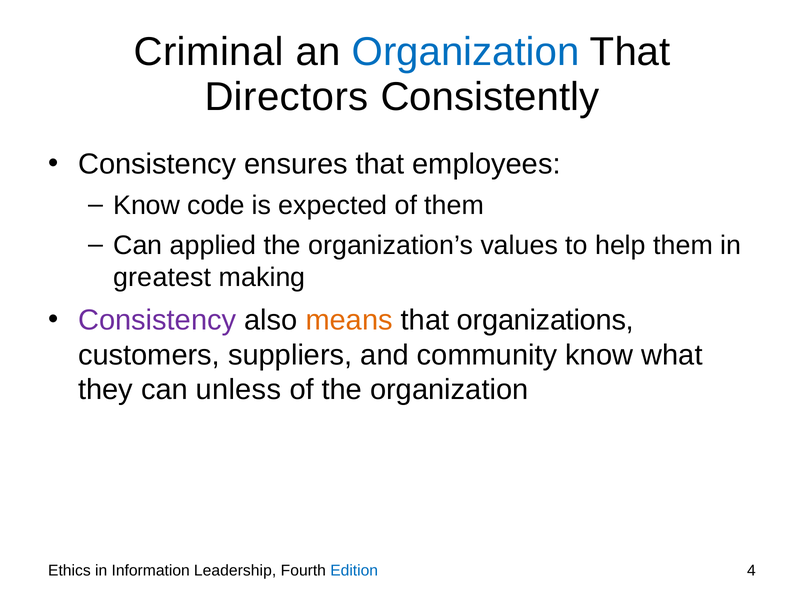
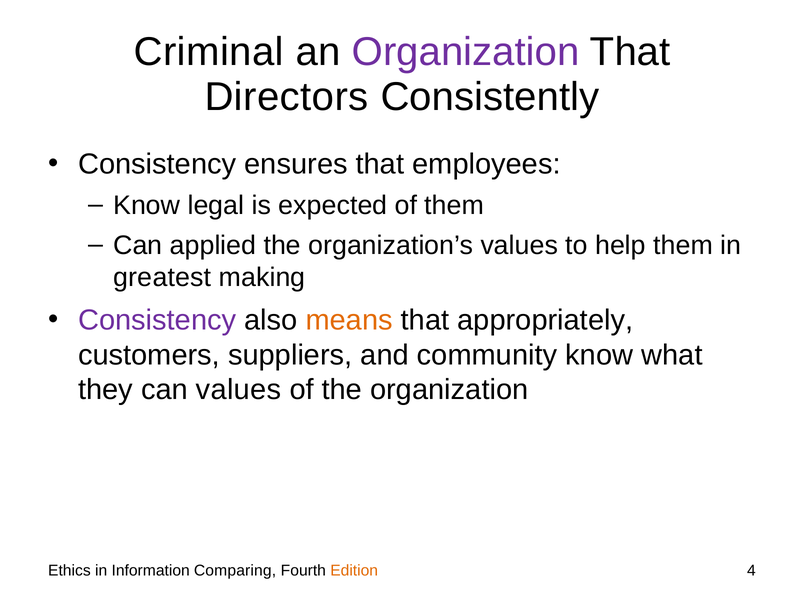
Organization colour: blue -> purple (466, 52)
code: code -> legal (216, 205)
organizations: organizations -> appropriately (545, 320)
can unless: unless -> values (238, 390)
Leadership: Leadership -> Comparing (235, 571)
Edition colour: blue -> orange (354, 571)
